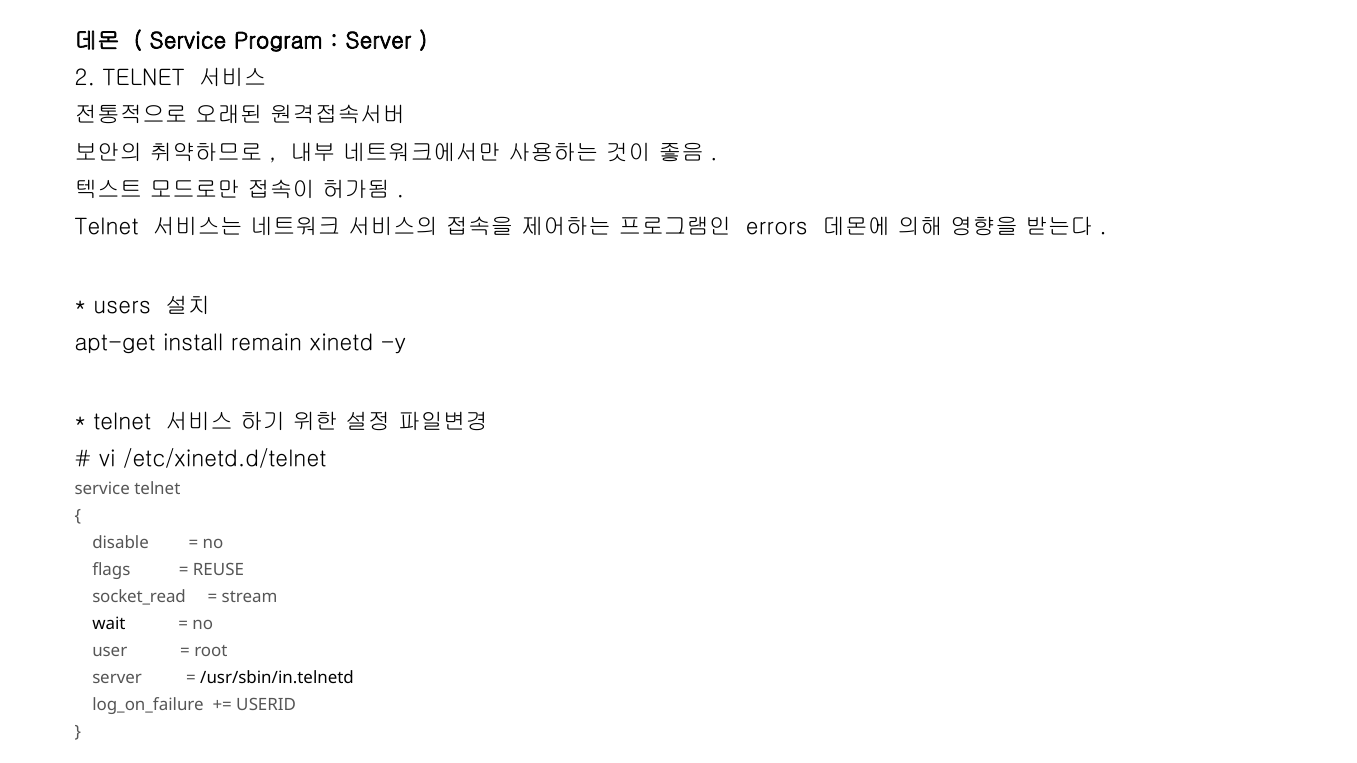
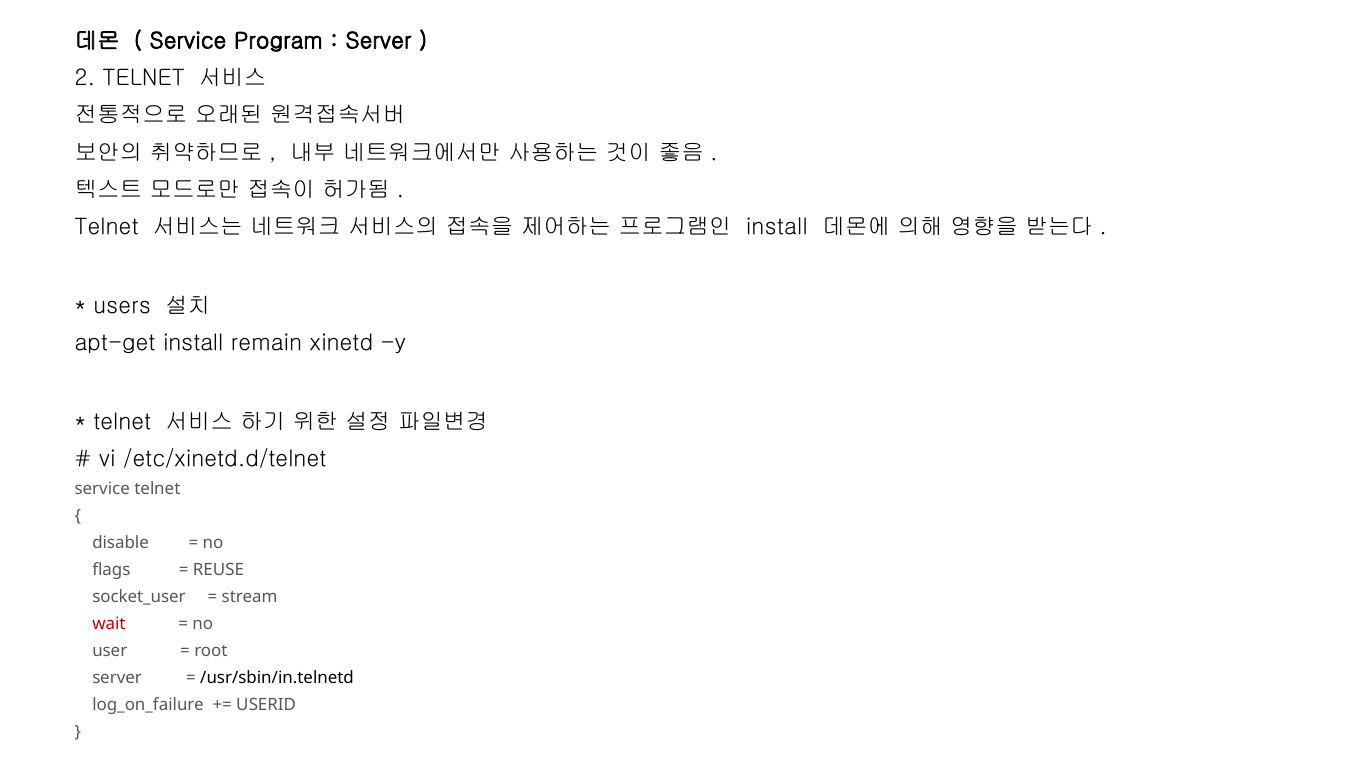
errors: errors -> install (777, 227)
socket_read: socket_read -> socket_user (139, 597)
wait colour: black -> red (109, 624)
